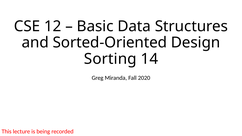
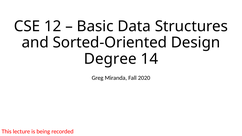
Sorting: Sorting -> Degree (110, 59)
